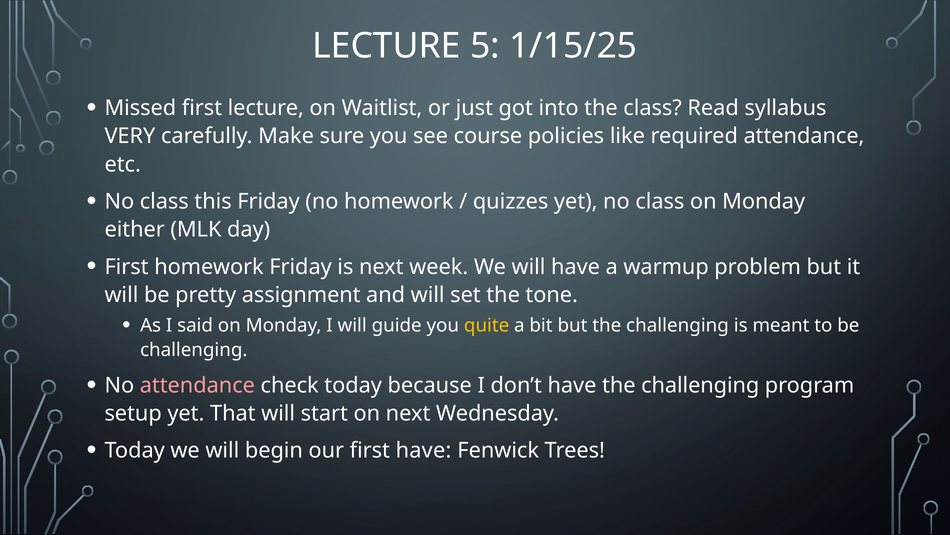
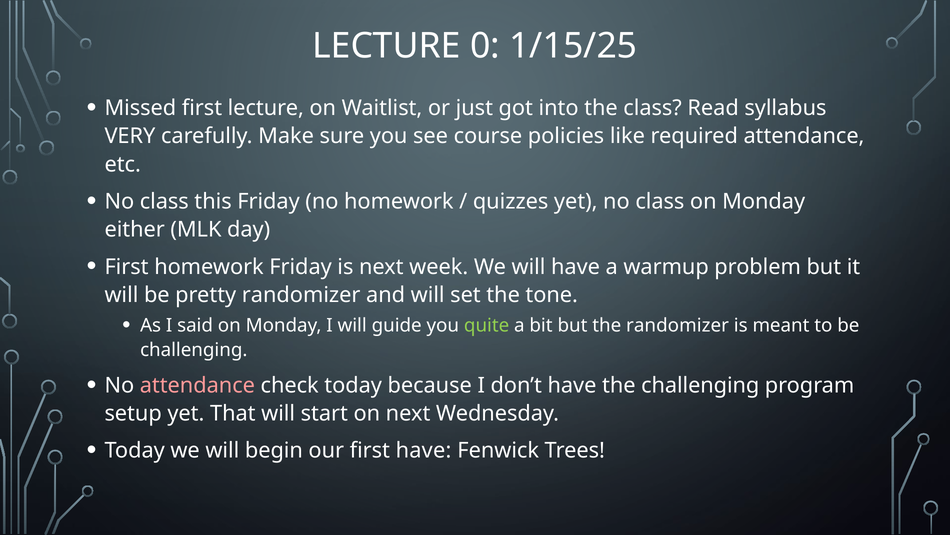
5: 5 -> 0 (485, 46)
pretty assignment: assignment -> randomizer (301, 295)
quite colour: yellow -> light green (487, 325)
but the challenging: challenging -> randomizer (678, 325)
